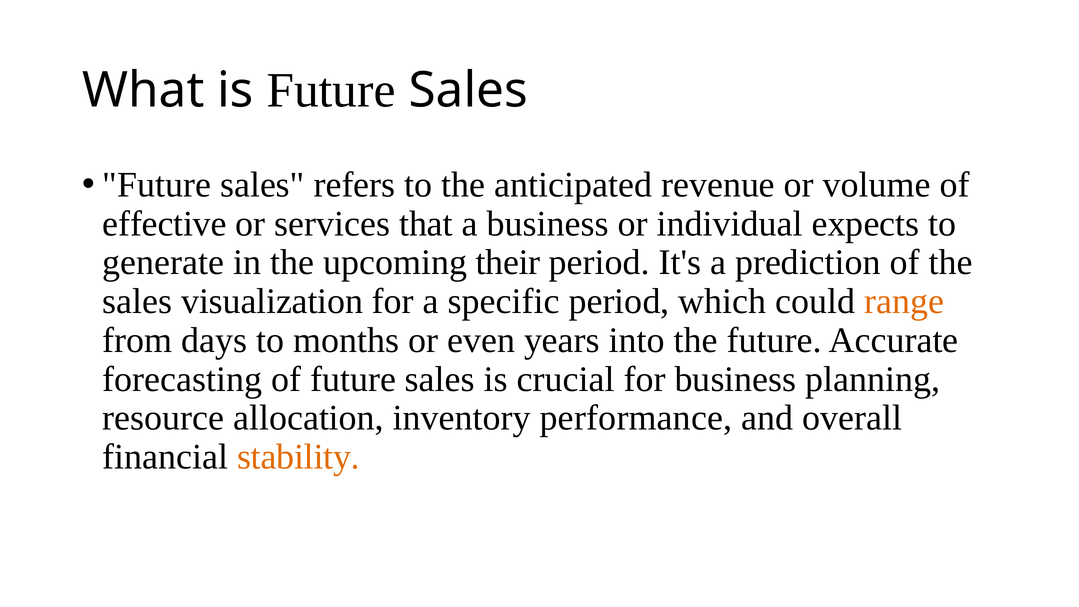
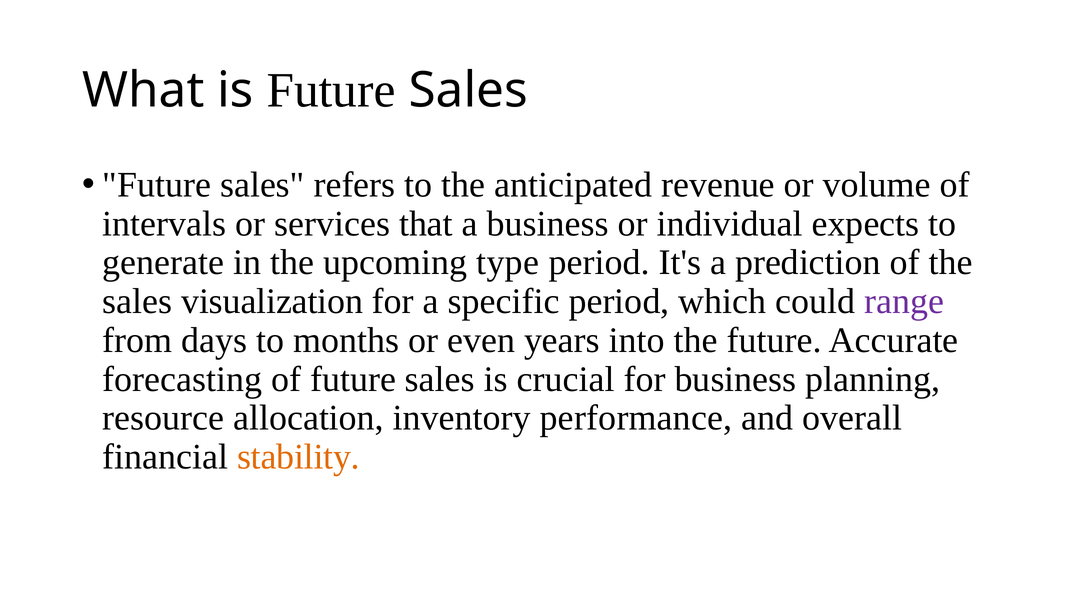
effective: effective -> intervals (164, 224)
their: their -> type (508, 263)
range colour: orange -> purple (904, 301)
